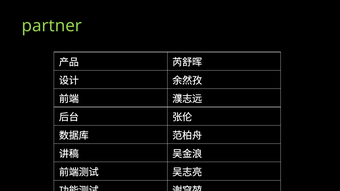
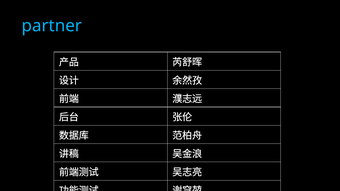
partner colour: light green -> light blue (52, 26)
